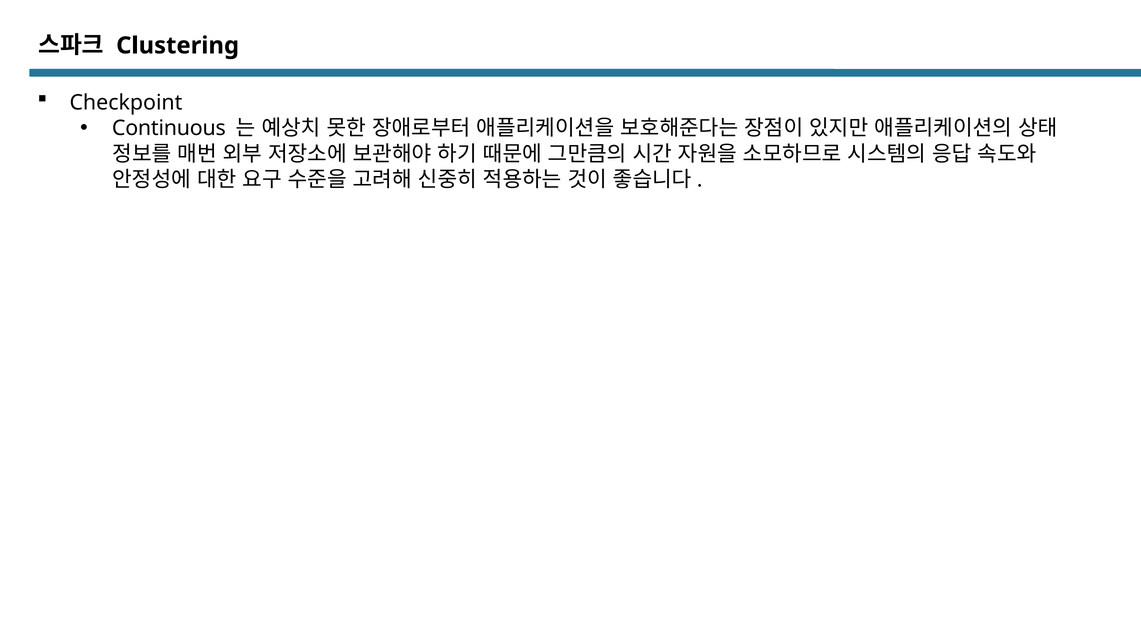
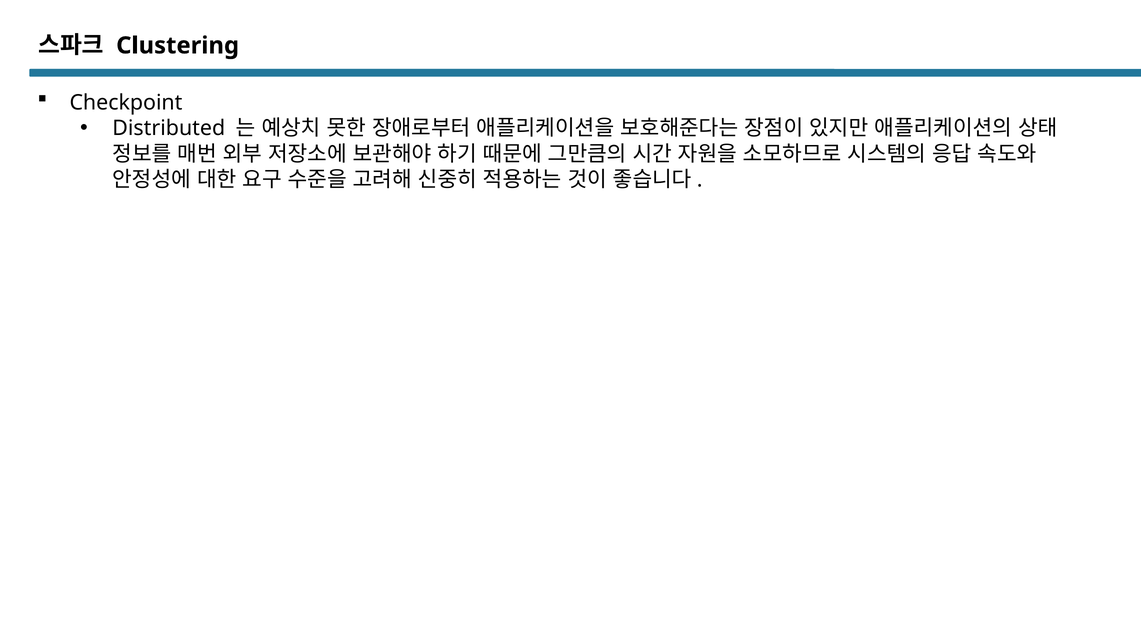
Continuous: Continuous -> Distributed (169, 128)
